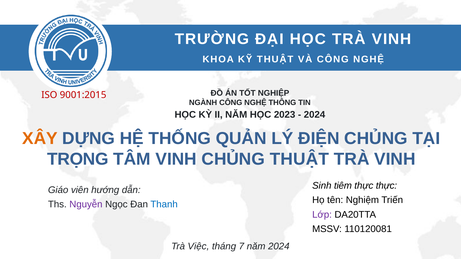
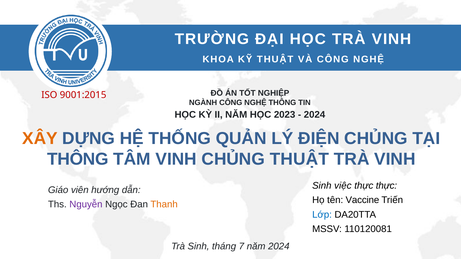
TRỌNG: TRỌNG -> THÔNG (78, 159)
tiêm: tiêm -> việc (343, 186)
Nghiệm: Nghiệm -> Vaccine (362, 200)
Thanh colour: blue -> orange (164, 205)
Lớp colour: purple -> blue (322, 215)
Trà Việc: Việc -> Sinh (199, 247)
